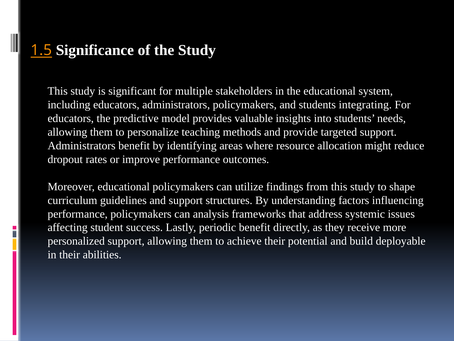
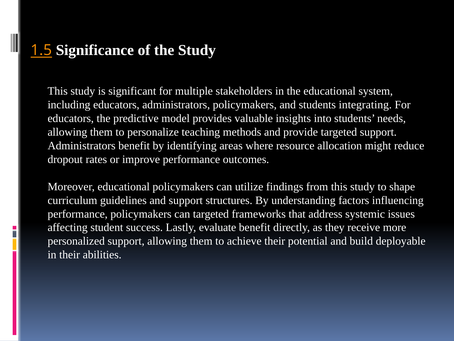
can analysis: analysis -> targeted (211, 214)
periodic: periodic -> evaluate (218, 227)
